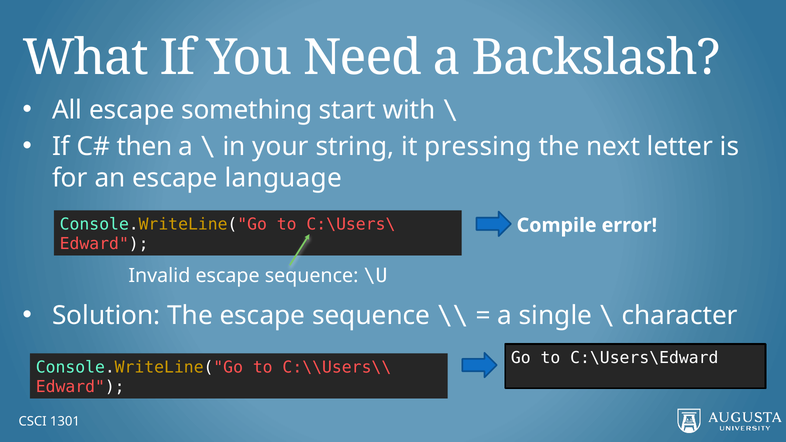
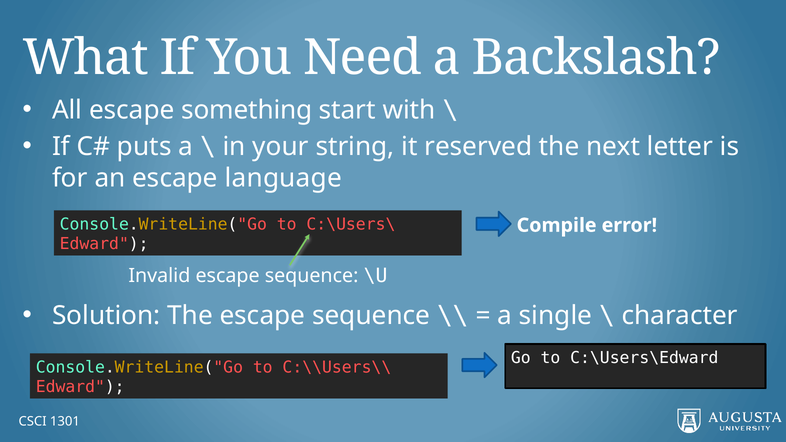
then: then -> puts (144, 147)
pressing: pressing -> reserved (478, 147)
